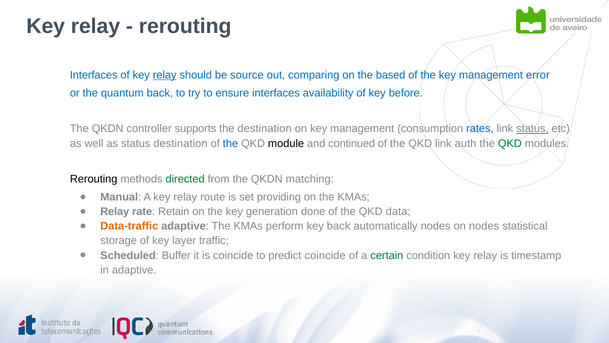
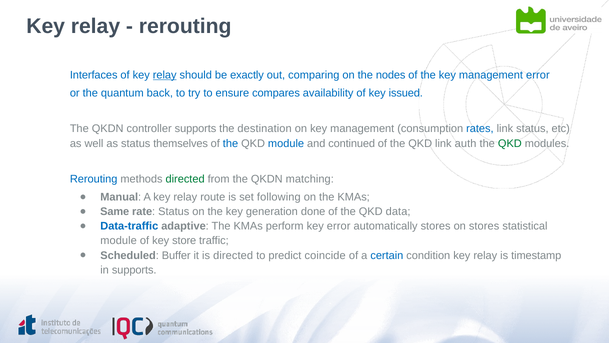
source: source -> exactly (247, 75)
based: based -> nodes (391, 75)
ensure interfaces: interfaces -> compares (276, 93)
before: before -> issued (406, 93)
status underline: present -> none (532, 129)
status destination: destination -> themselves (181, 143)
module colour: black -> blue (286, 143)
Rerouting colour: black -> blue (94, 179)
providing: providing -> following (279, 197)
Relay: Relay -> Same (115, 211)
rate Retain: Retain -> Status (174, 211)
Data-traffic colour: orange -> blue (129, 226)
key back: back -> error (339, 226)
automatically nodes: nodes -> stores (436, 226)
on nodes: nodes -> stores (484, 226)
storage: storage -> module (119, 241)
layer: layer -> store (184, 241)
is coincide: coincide -> directed (233, 255)
certain colour: green -> blue (387, 255)
in adaptive: adaptive -> supports (134, 270)
